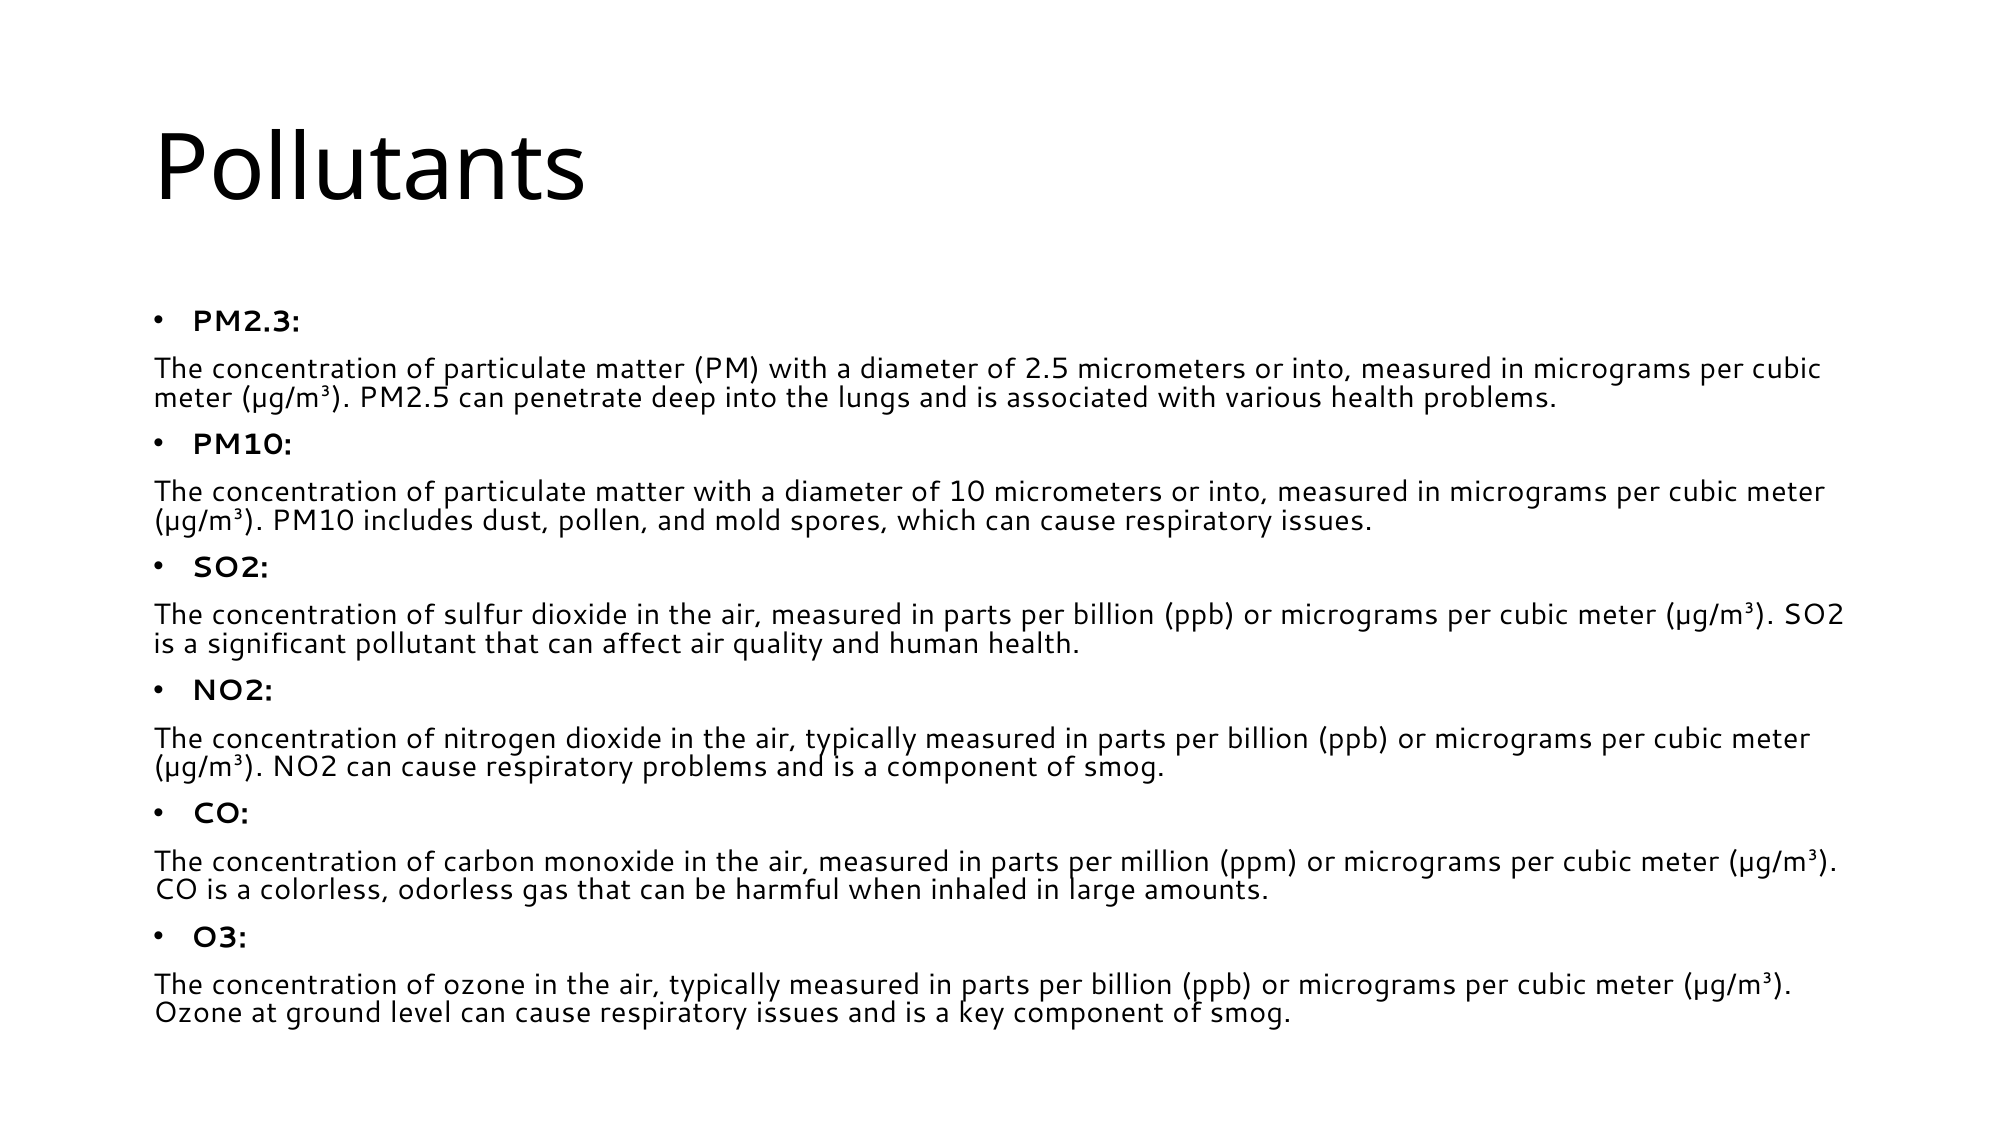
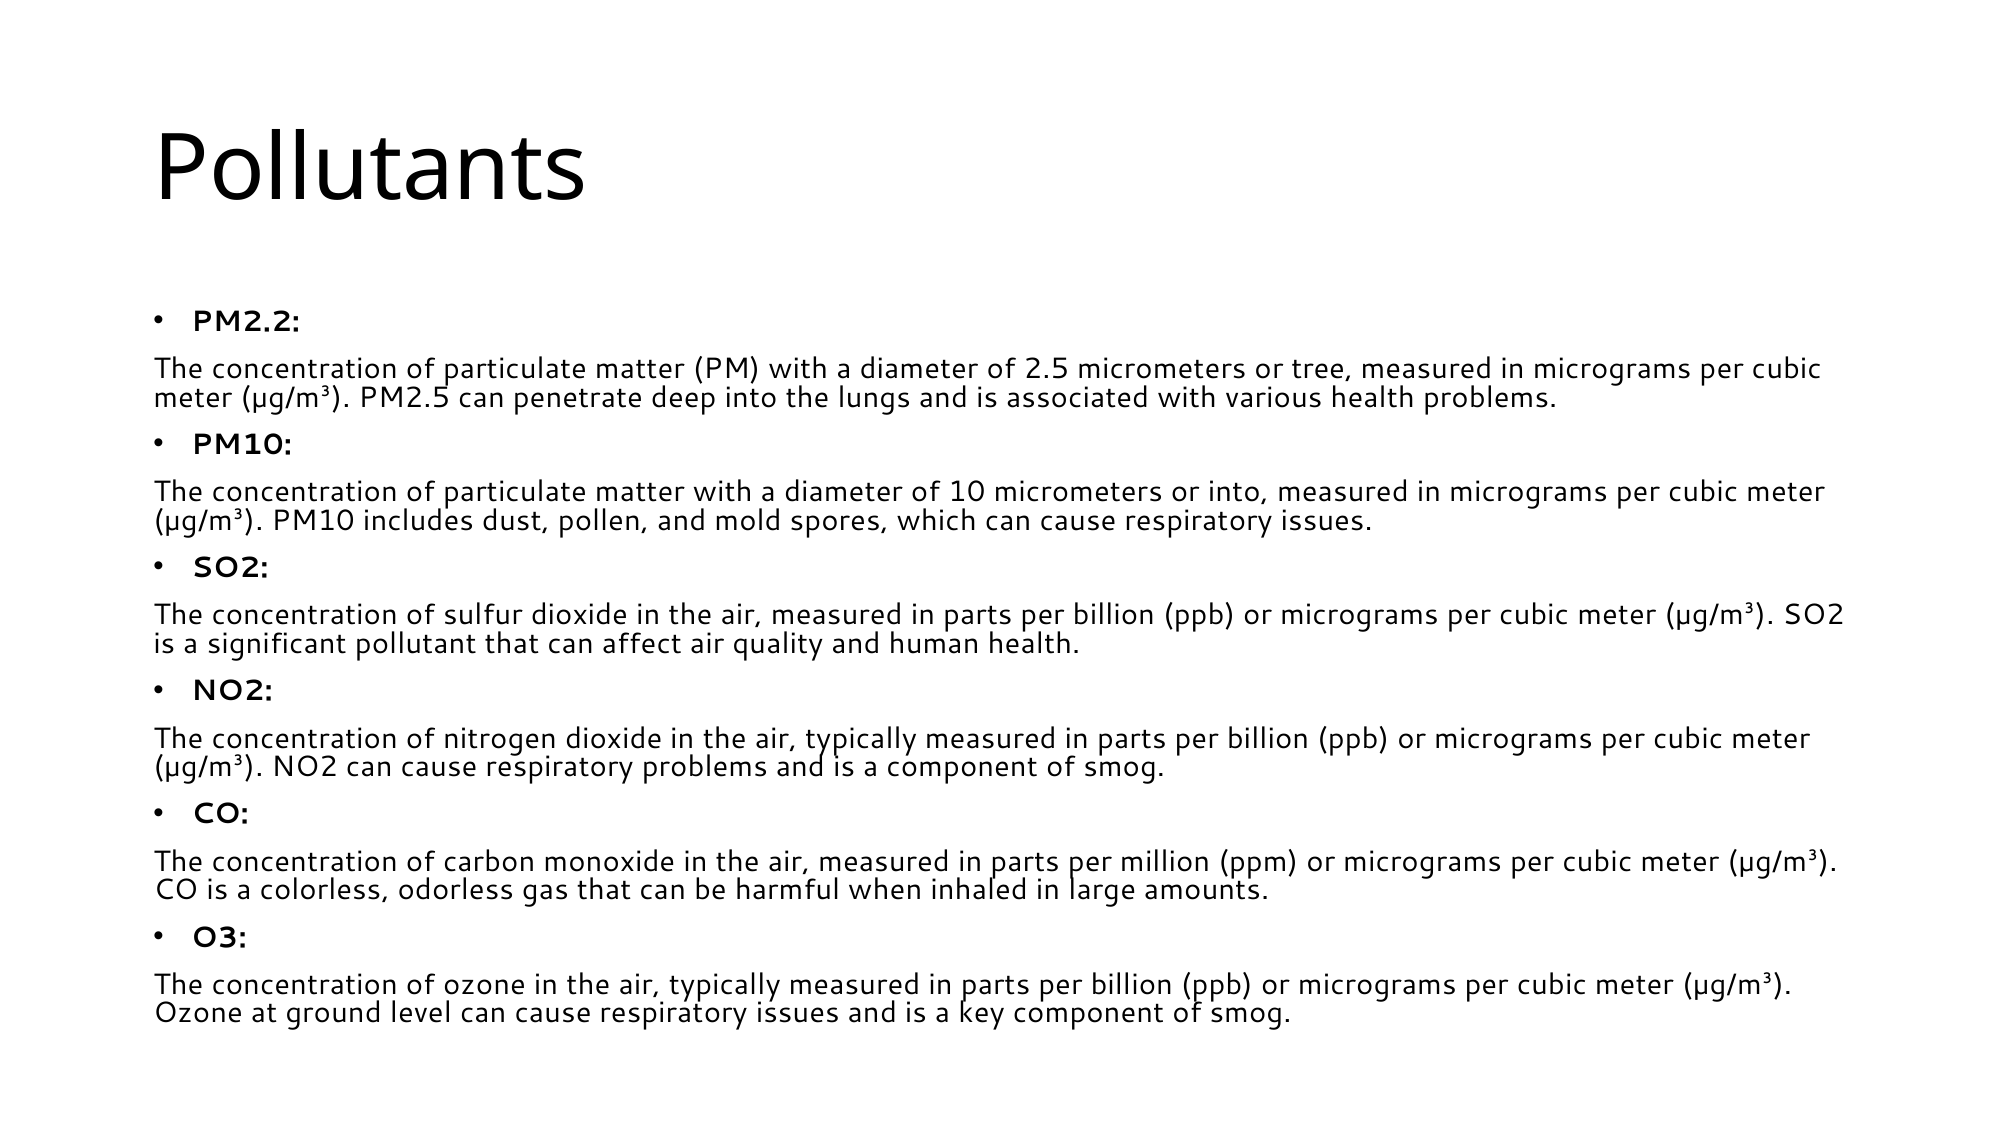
PM2.3: PM2.3 -> PM2.2 (246, 322)
2.5 micrometers or into: into -> tree (1322, 369)
